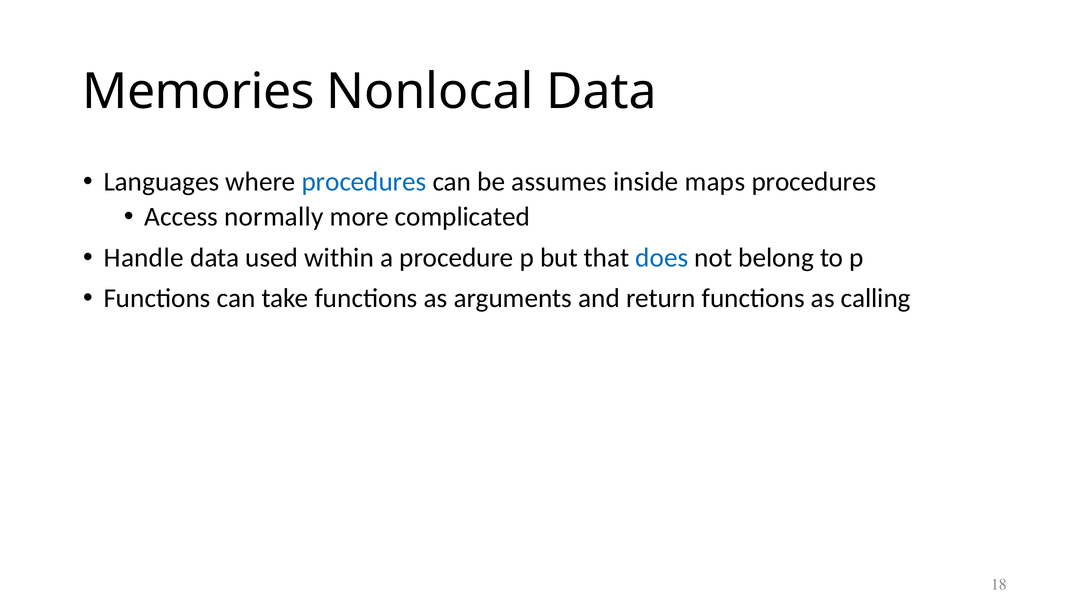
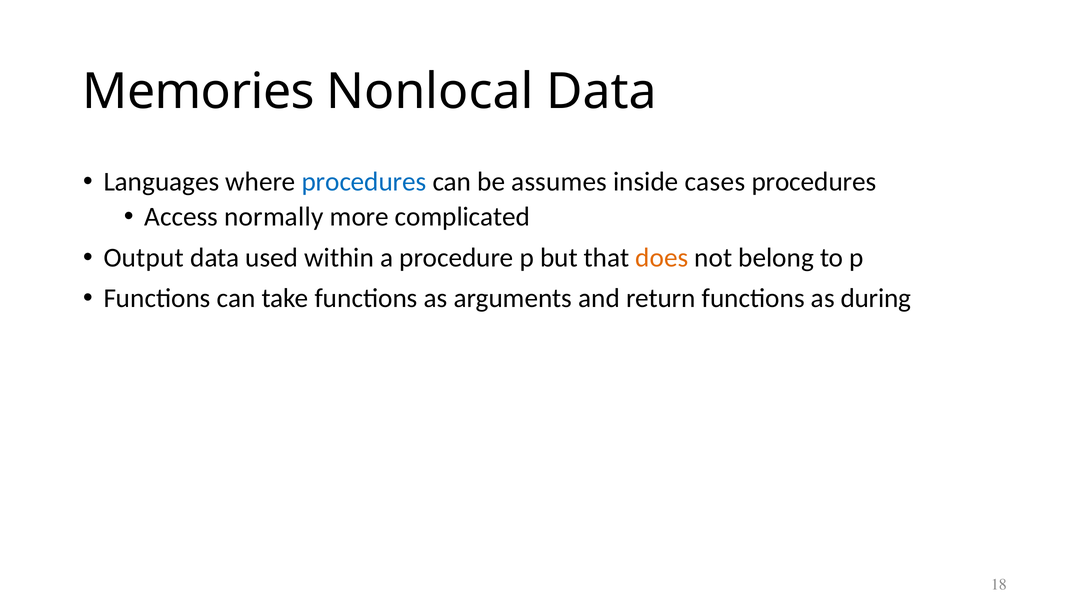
maps: maps -> cases (715, 182)
Handle: Handle -> Output (144, 258)
does colour: blue -> orange (662, 258)
calling: calling -> during (876, 298)
